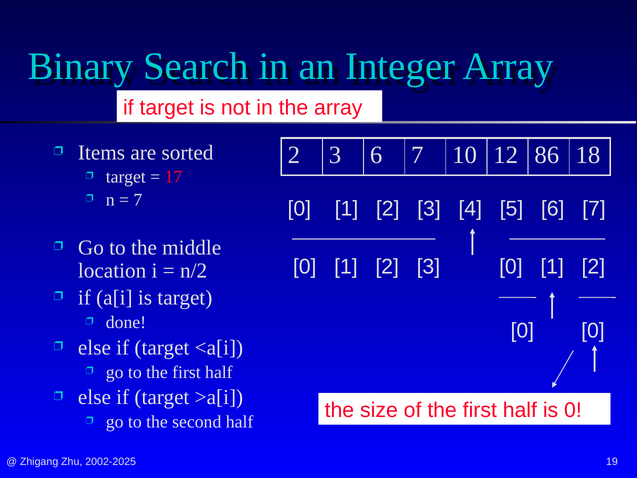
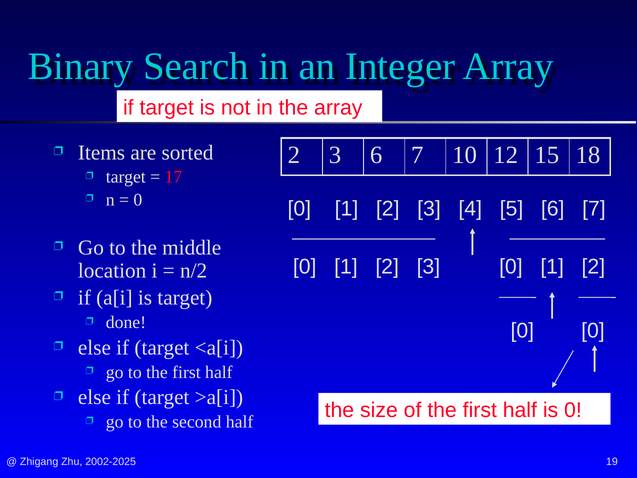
86: 86 -> 15 (547, 155)
7: 7 -> 0 (138, 200)
